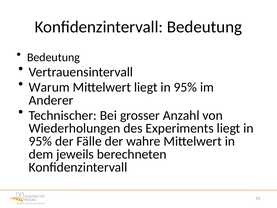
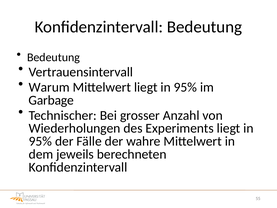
Anderer: Anderer -> Garbage (51, 100)
